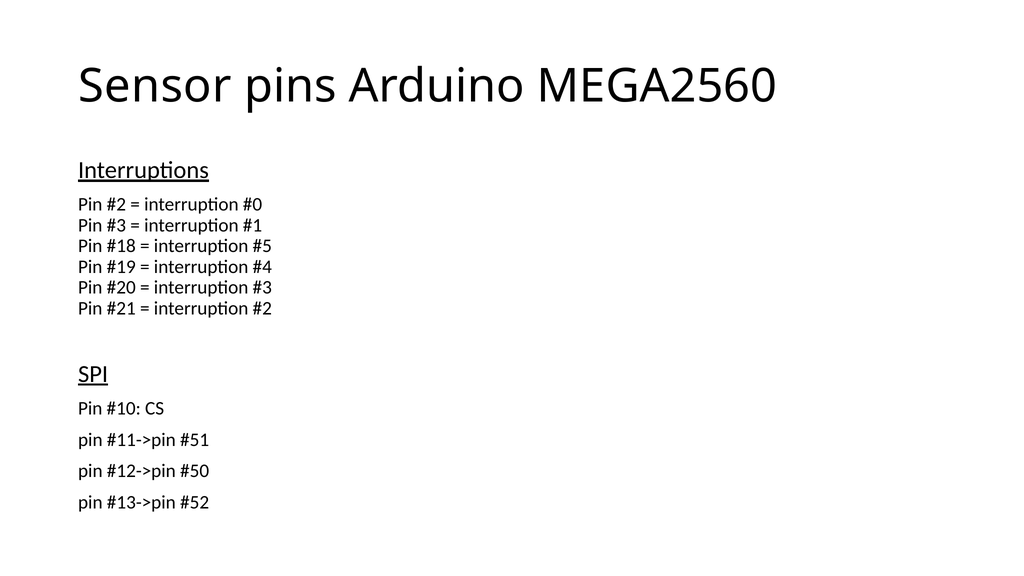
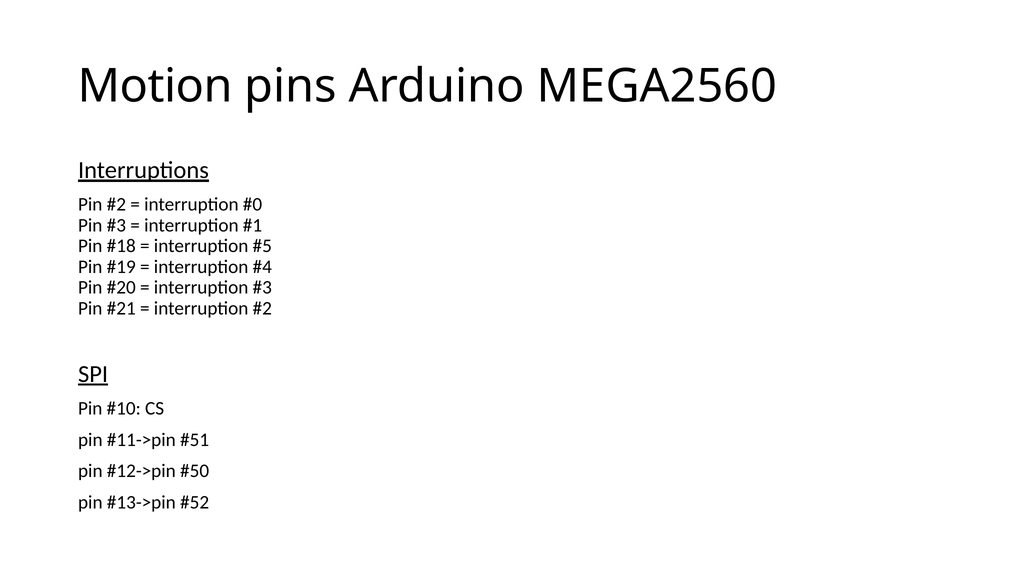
Sensor: Sensor -> Motion (155, 86)
